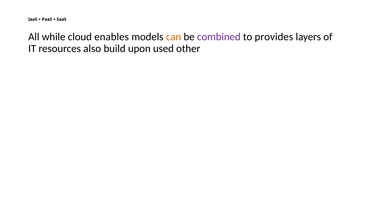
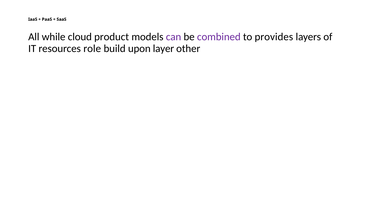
enables: enables -> product (112, 37)
can colour: orange -> purple (174, 37)
also: also -> role (92, 49)
used: used -> layer (163, 49)
